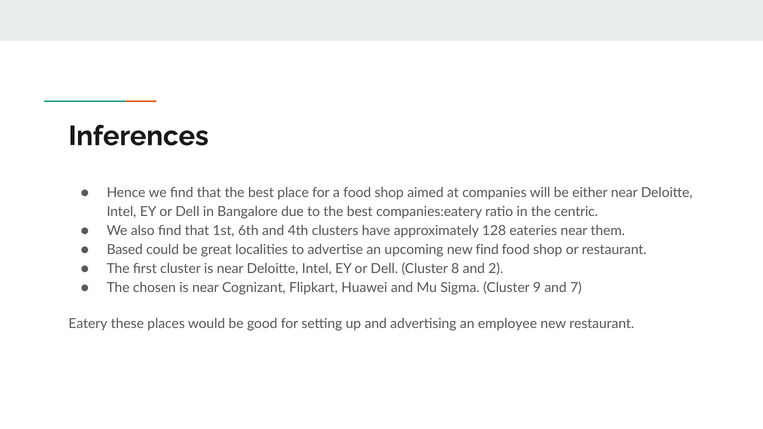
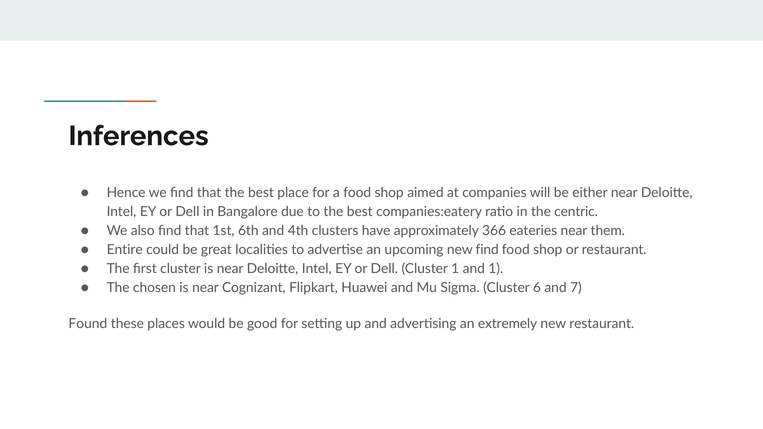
128: 128 -> 366 (494, 231)
Based: Based -> Entire (125, 250)
Cluster 8: 8 -> 1 (455, 269)
and 2: 2 -> 1 (496, 269)
9: 9 -> 6 (537, 288)
Eatery: Eatery -> Found (88, 324)
employee: employee -> extremely (508, 324)
